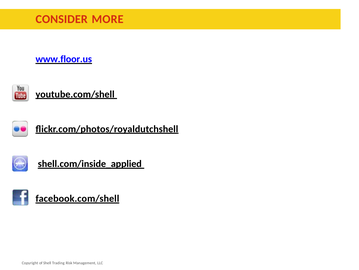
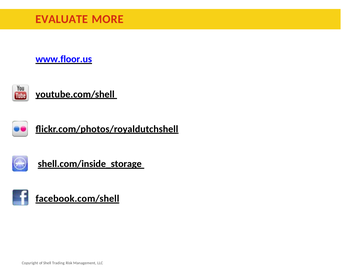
CONSIDER: CONSIDER -> EVALUATE (62, 19)
shell.com/inside_applied: shell.com/inside_applied -> shell.com/inside_storage (90, 163)
